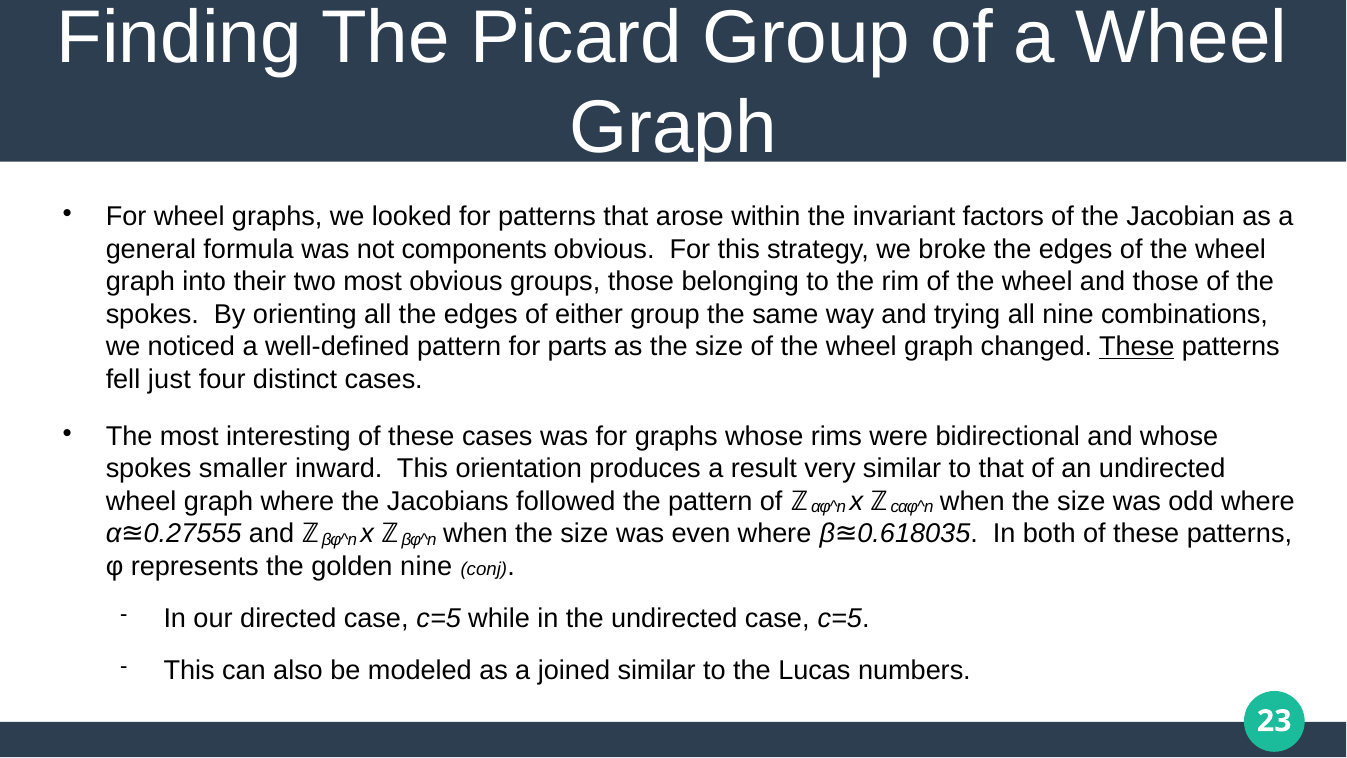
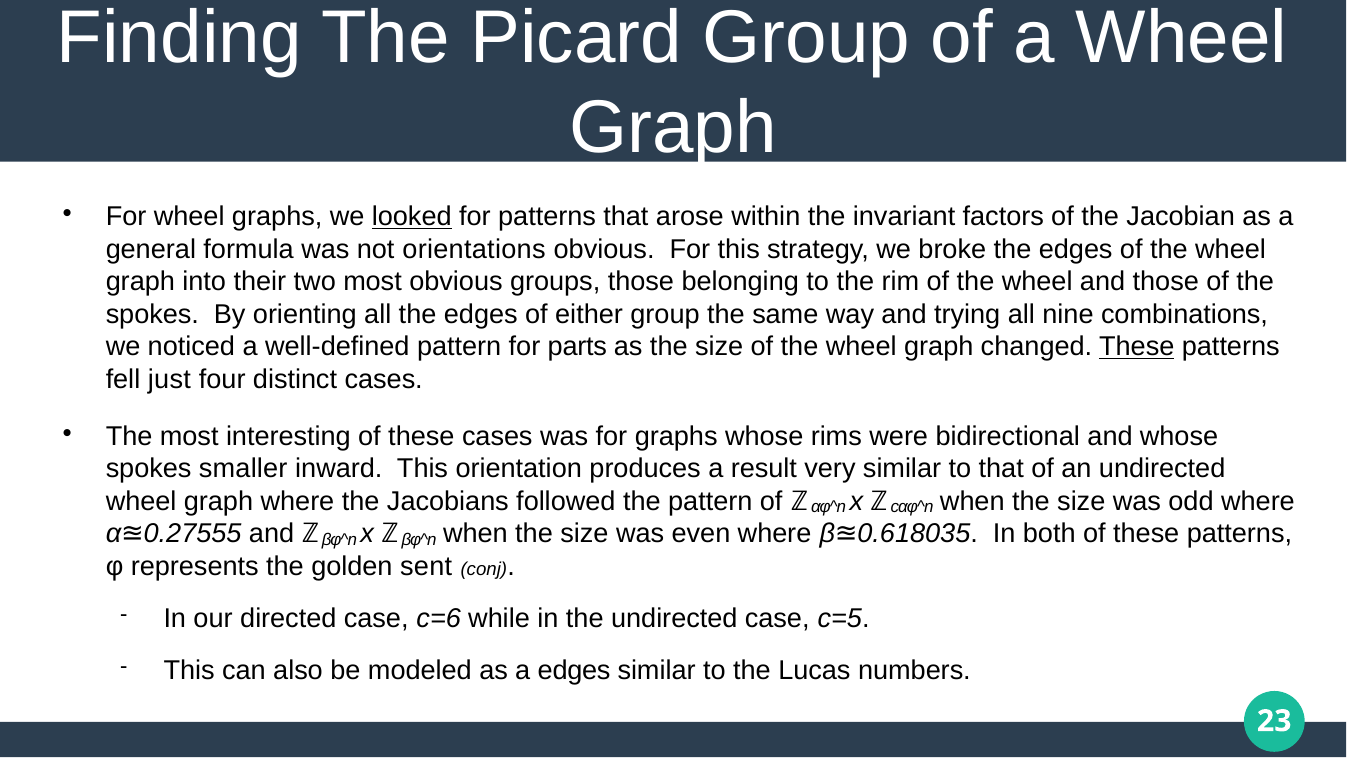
looked underline: none -> present (412, 217)
components: components -> orientations (474, 249)
golden nine: nine -> sent (426, 566)
directed case c=5: c=5 -> c=6 (439, 618)
a joined: joined -> edges (574, 670)
